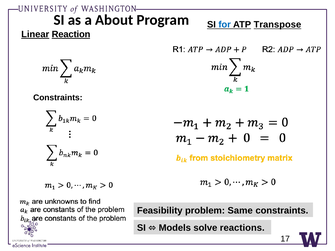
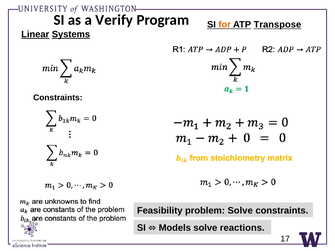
About: About -> Verify (114, 20)
for colour: blue -> orange (225, 25)
Reaction: Reaction -> Systems (71, 34)
problem Same: Same -> Solve (240, 211)
